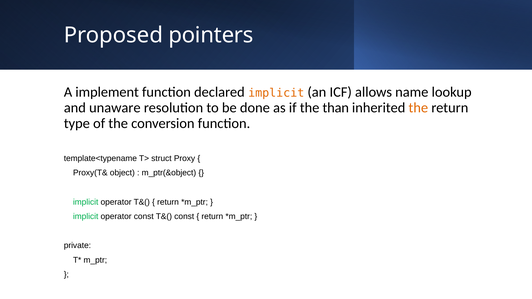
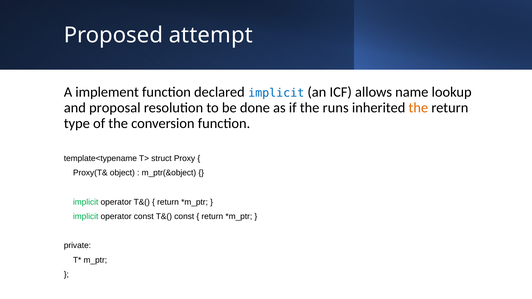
pointers: pointers -> attempt (211, 35)
implicit colour: orange -> blue (276, 93)
unaware: unaware -> proposal (115, 108)
than: than -> runs (336, 108)
